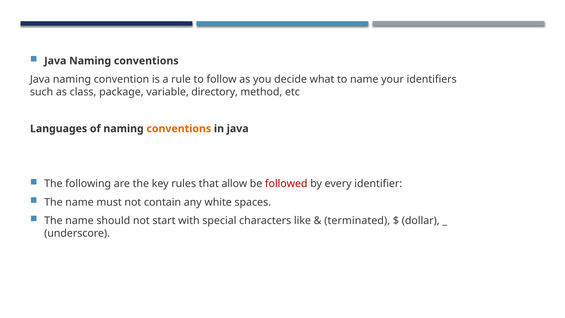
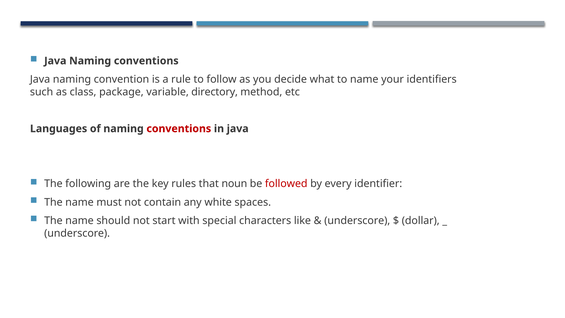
conventions colour: orange -> red (179, 129)
allow: allow -> noun (234, 184)
terminated: terminated -> underscore (357, 220)
